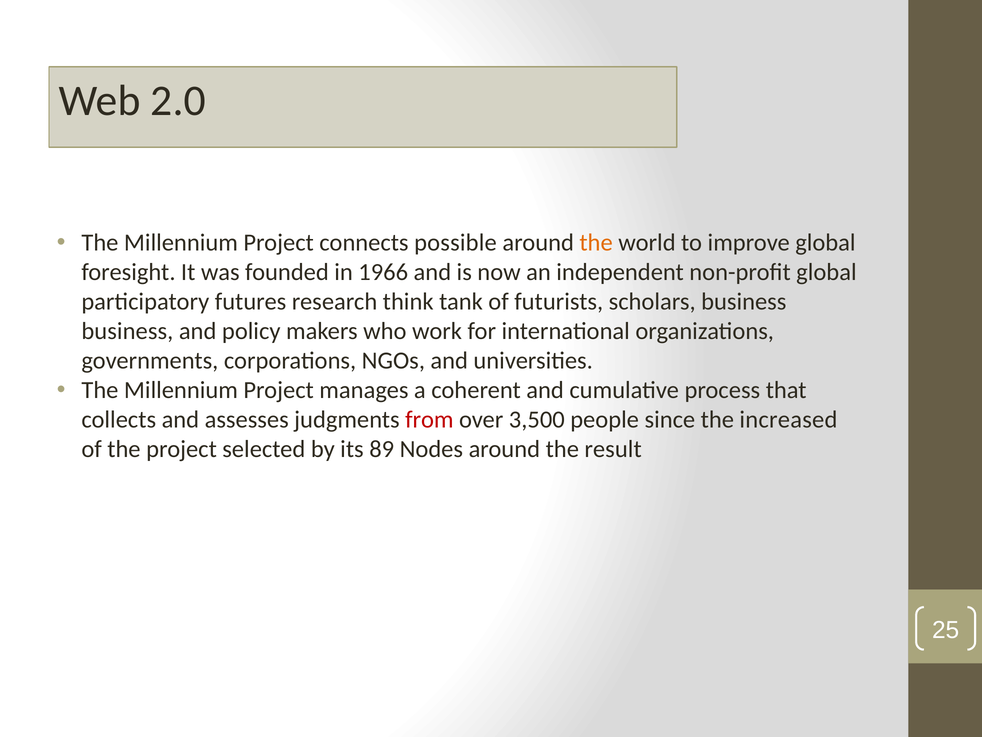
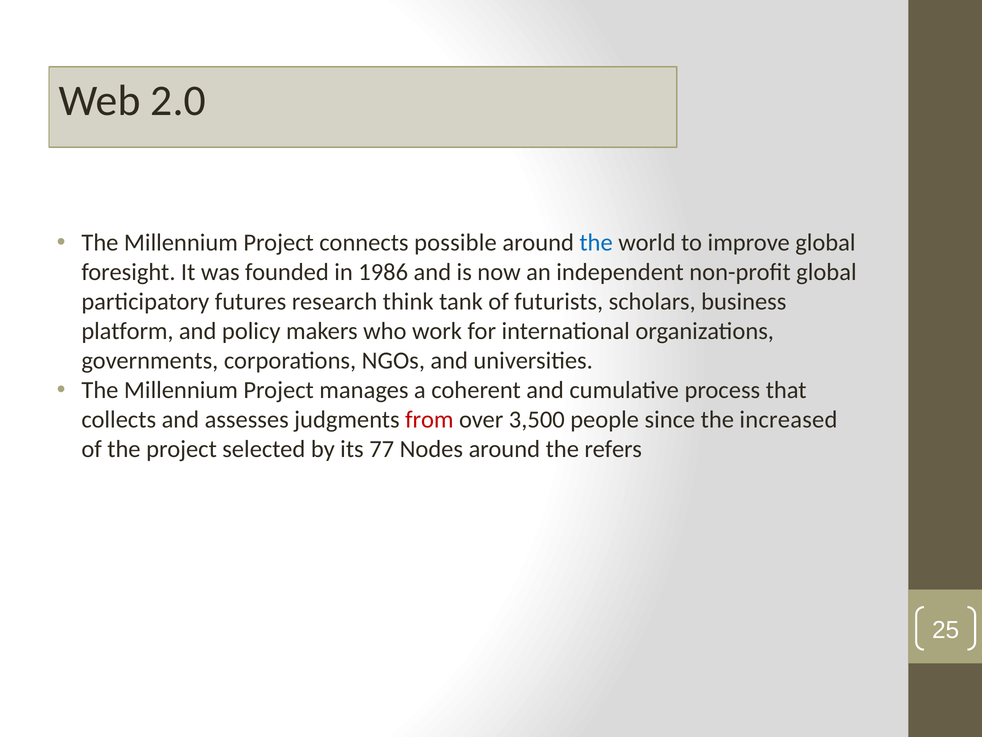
the colour: orange -> blue (596, 243)
1966: 1966 -> 1986 (383, 272)
business: business -> platform (127, 331)
89: 89 -> 77 (382, 449)
result: result -> refers (613, 449)
